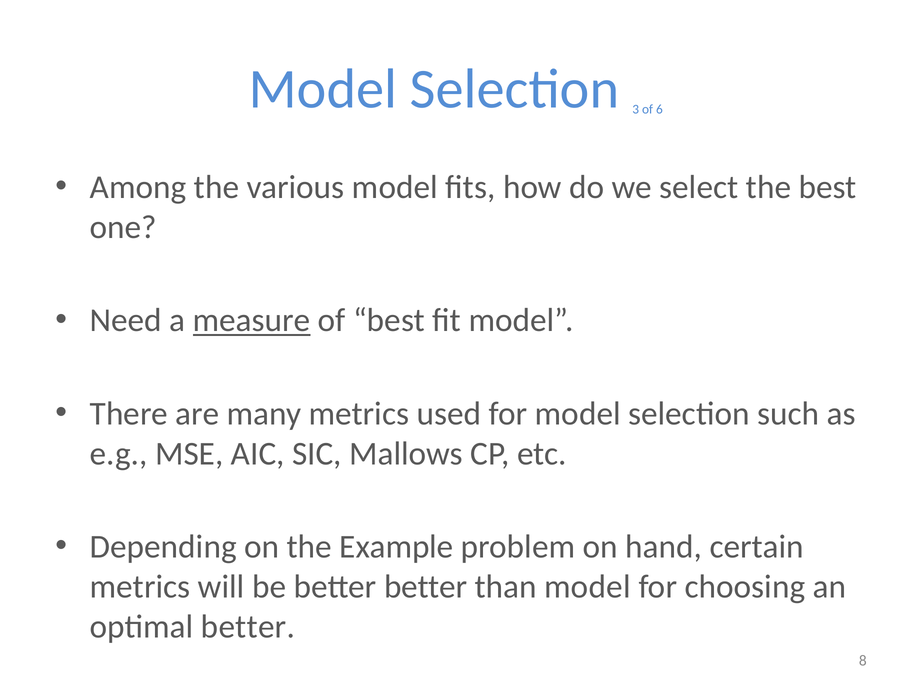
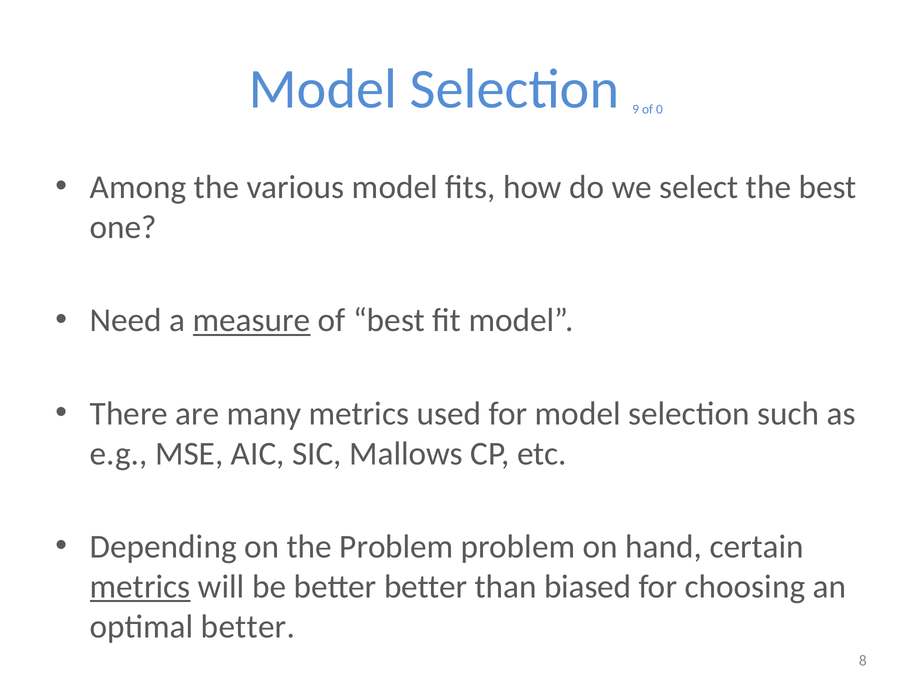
3: 3 -> 9 (636, 109)
6: 6 -> 0 (659, 109)
the Example: Example -> Problem (396, 546)
metrics underline: none -> present (140, 586)
than model: model -> biased (588, 586)
